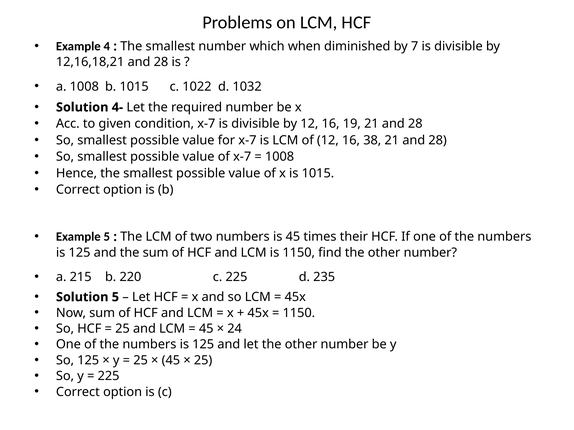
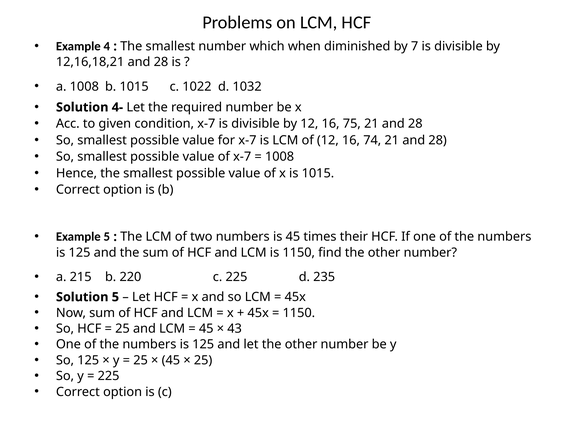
19: 19 -> 75 (352, 124)
38: 38 -> 74 (372, 140)
24: 24 -> 43 (235, 329)
